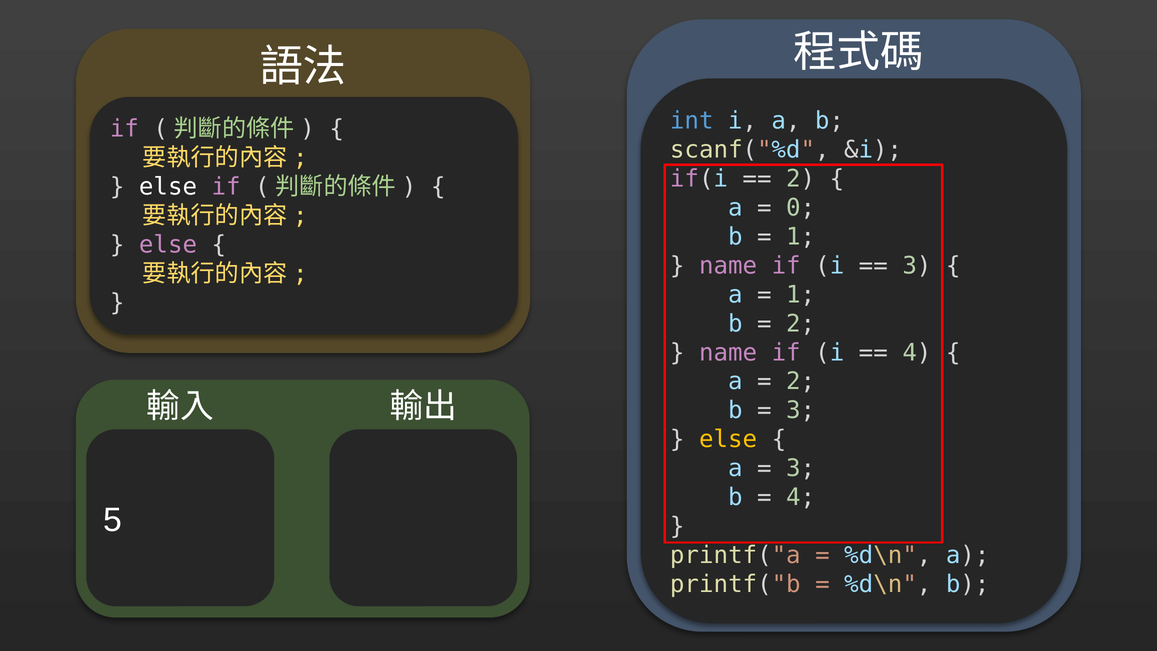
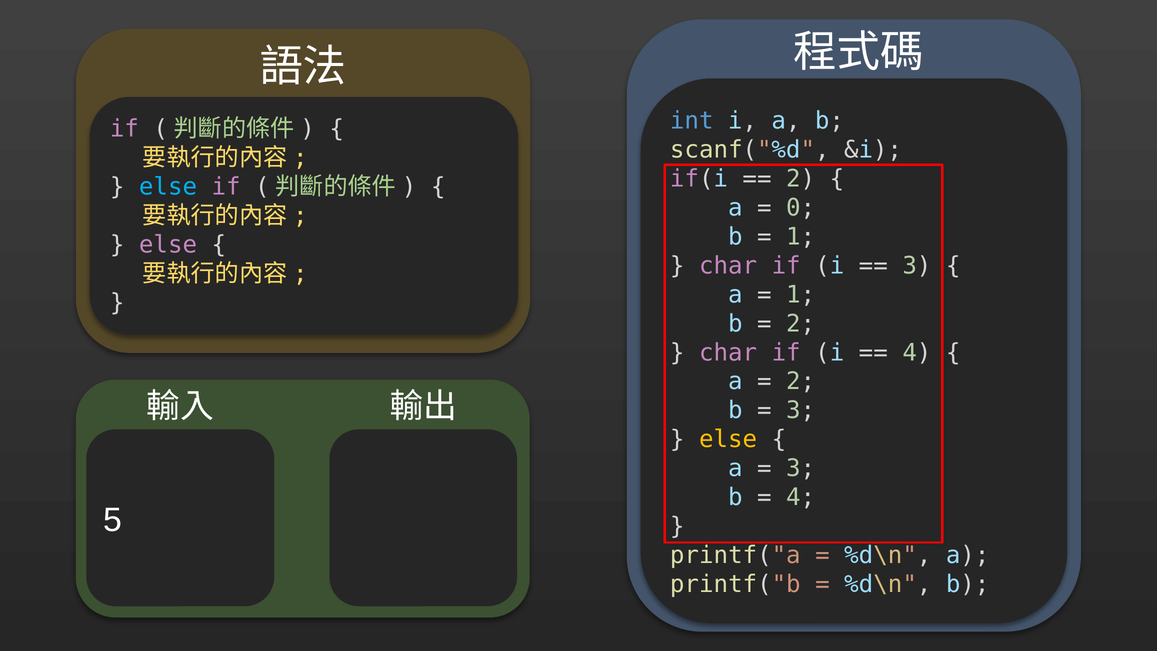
else colour: white -> light blue (168, 187)
name: name -> char (728, 266)
name: name -> char (728, 352)
